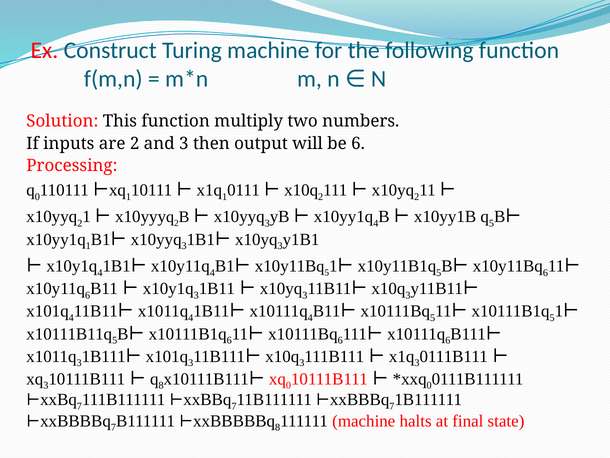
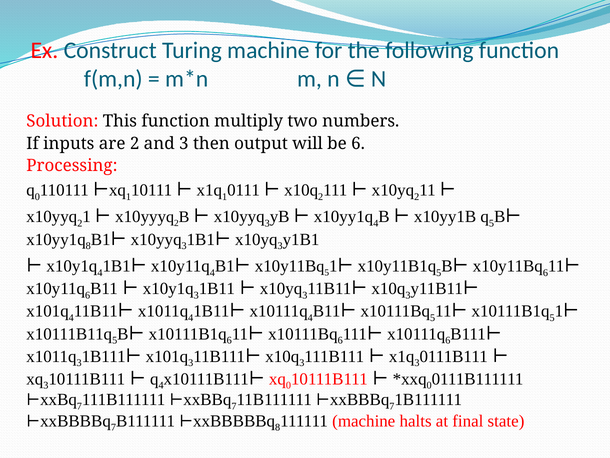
1: 1 -> 8 (88, 246)
8: 8 -> 4 (161, 385)
